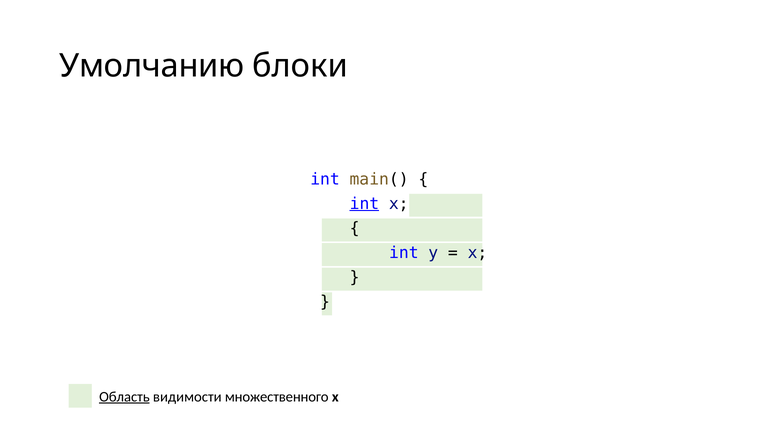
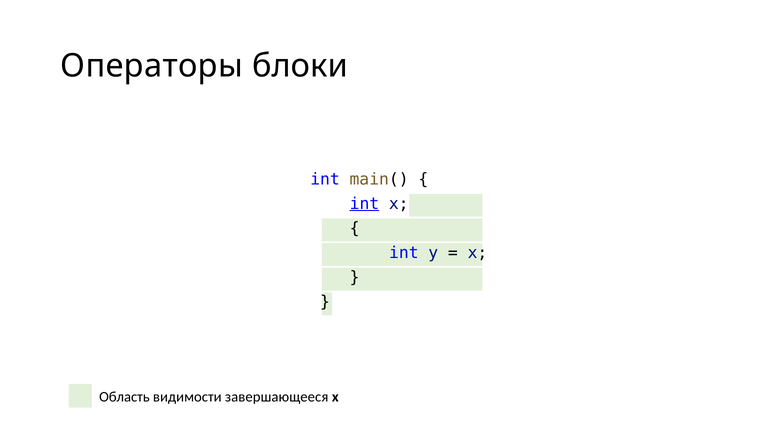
Умолчанию: Умолчанию -> Операторы (152, 66)
Область underline: present -> none (124, 397)
множественного: множественного -> завершающееся (277, 397)
